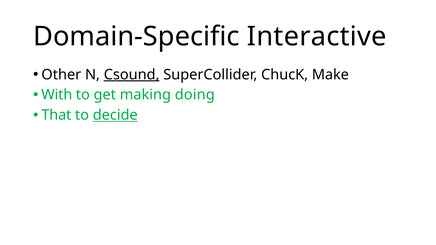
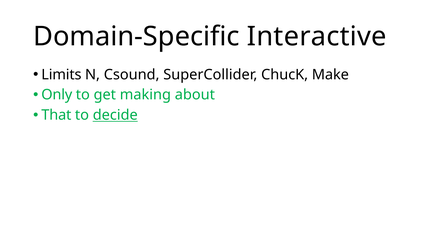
Other: Other -> Limits (61, 75)
Csound underline: present -> none (132, 75)
With: With -> Only (57, 95)
doing: doing -> about (195, 95)
